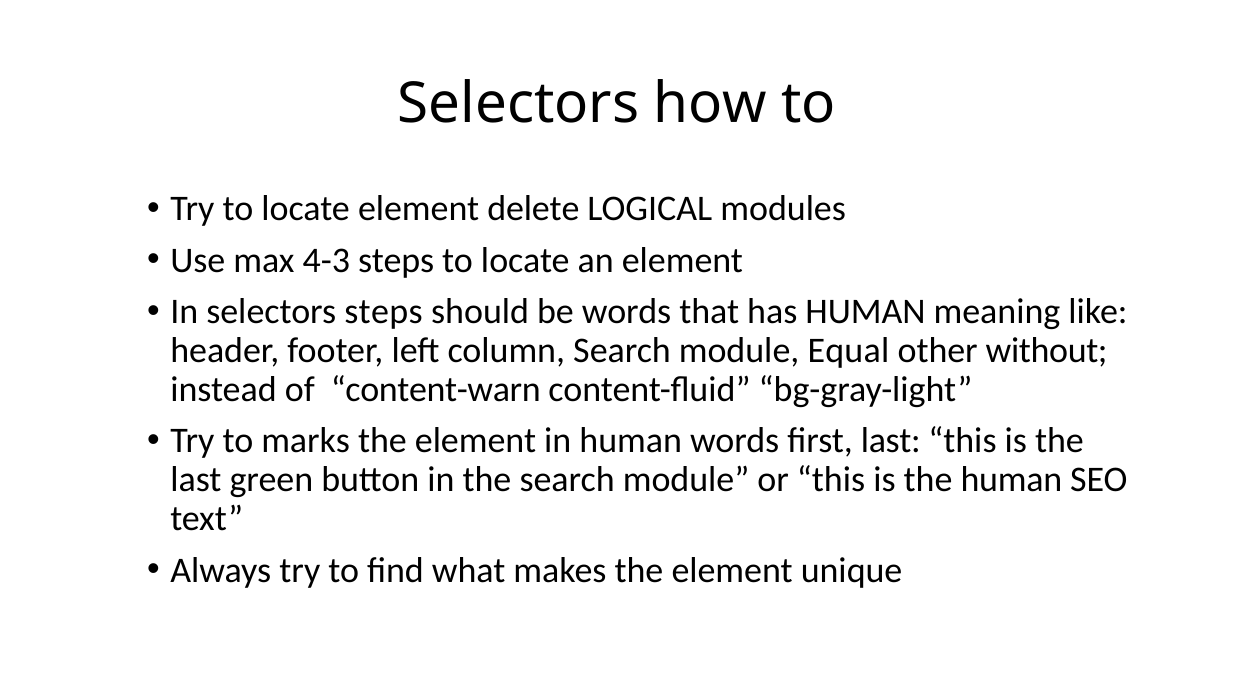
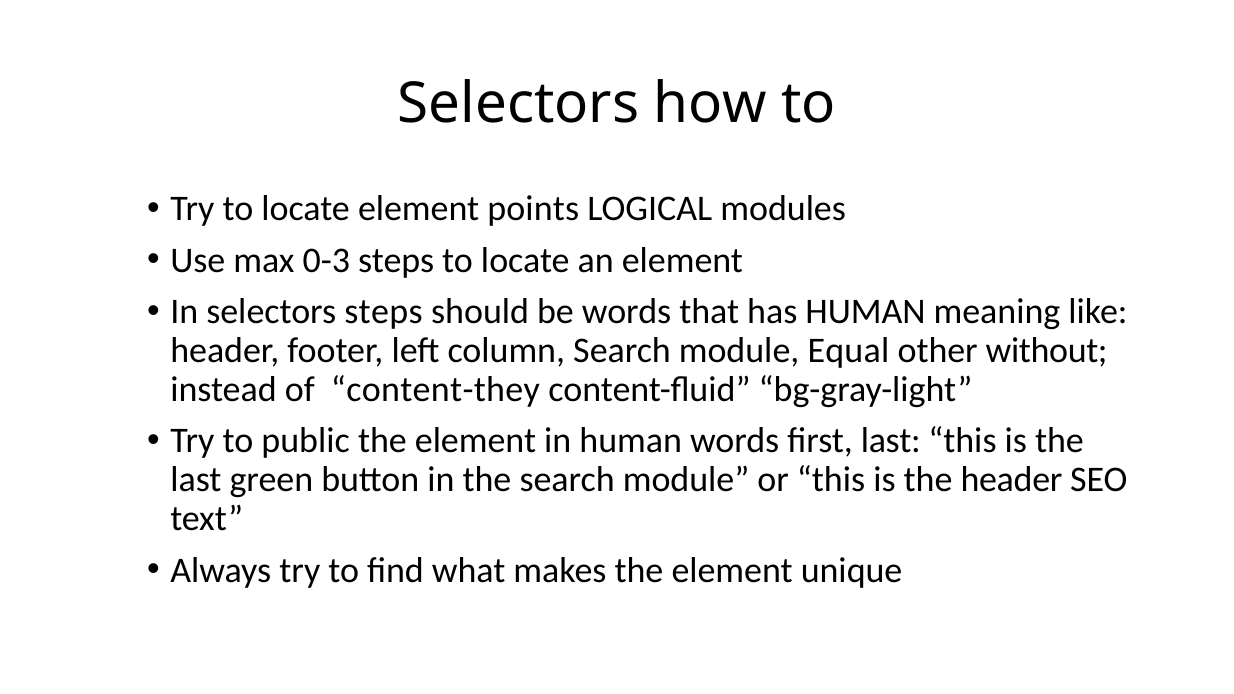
delete: delete -> points (533, 209)
4-3: 4-3 -> 0-3 (326, 260)
content-warn: content-warn -> content-they (435, 390)
marks: marks -> public (306, 441)
the human: human -> header (1011, 480)
